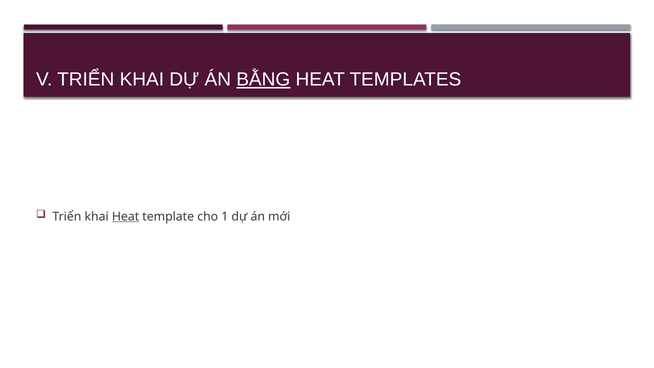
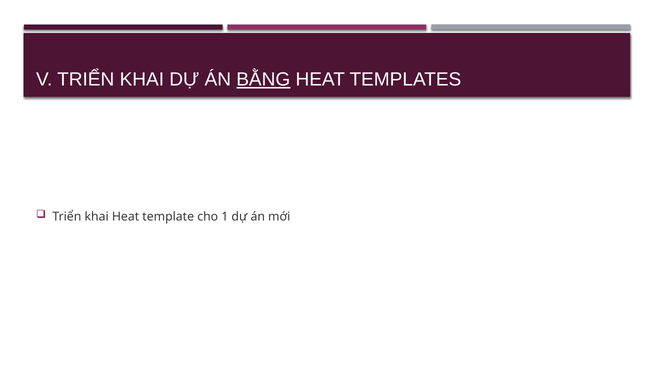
Heat underline: present -> none (126, 216)
